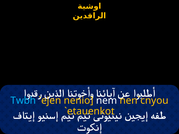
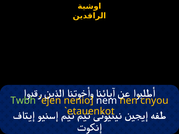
Twbh colour: light blue -> light green (23, 101)
